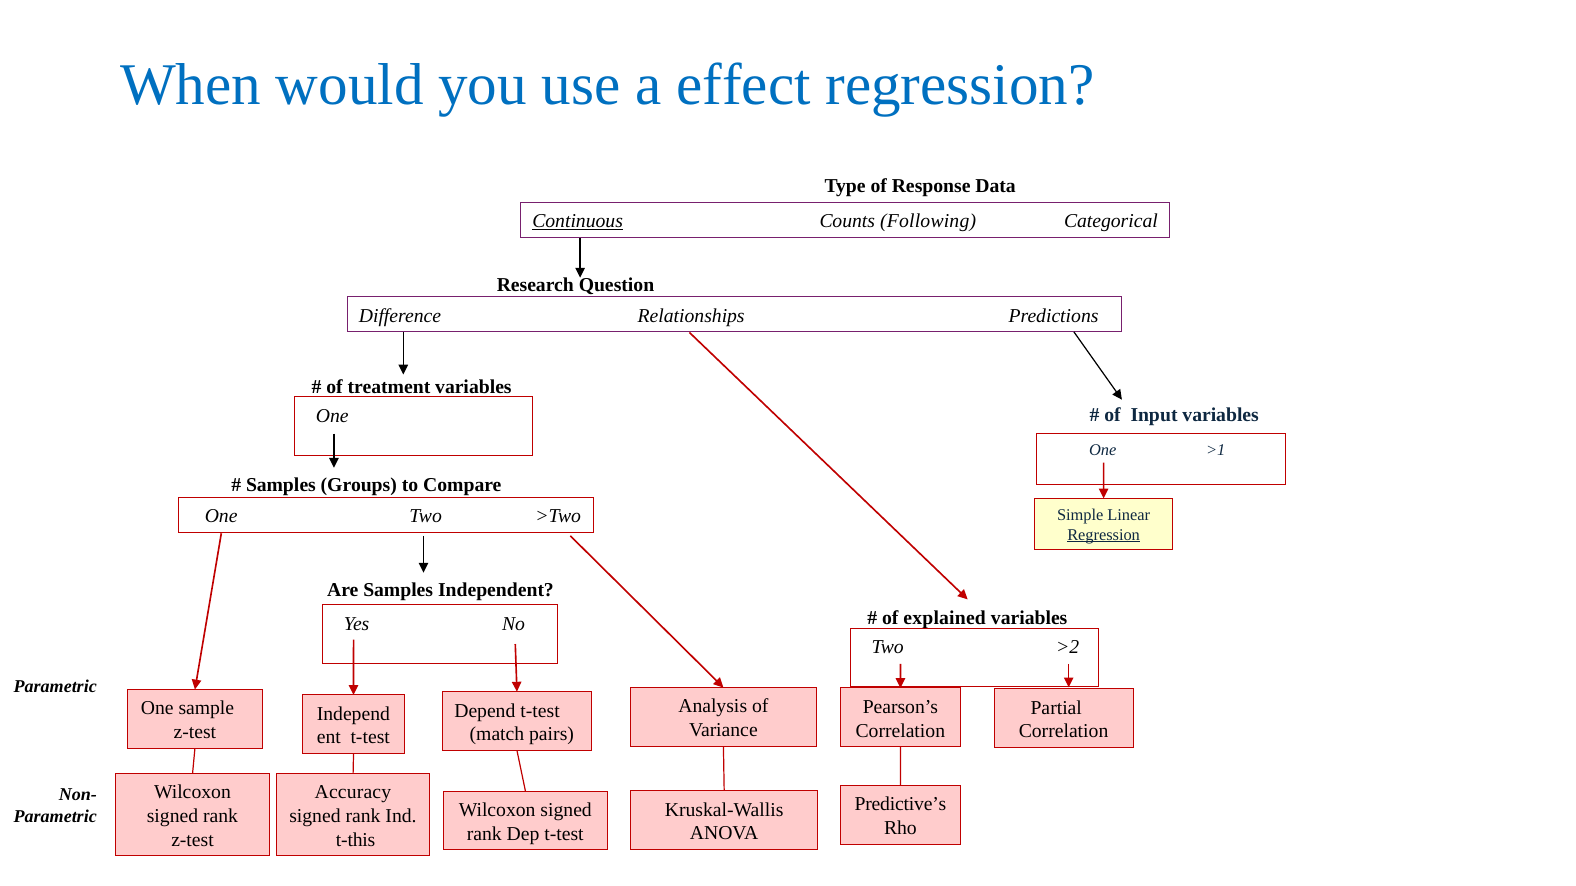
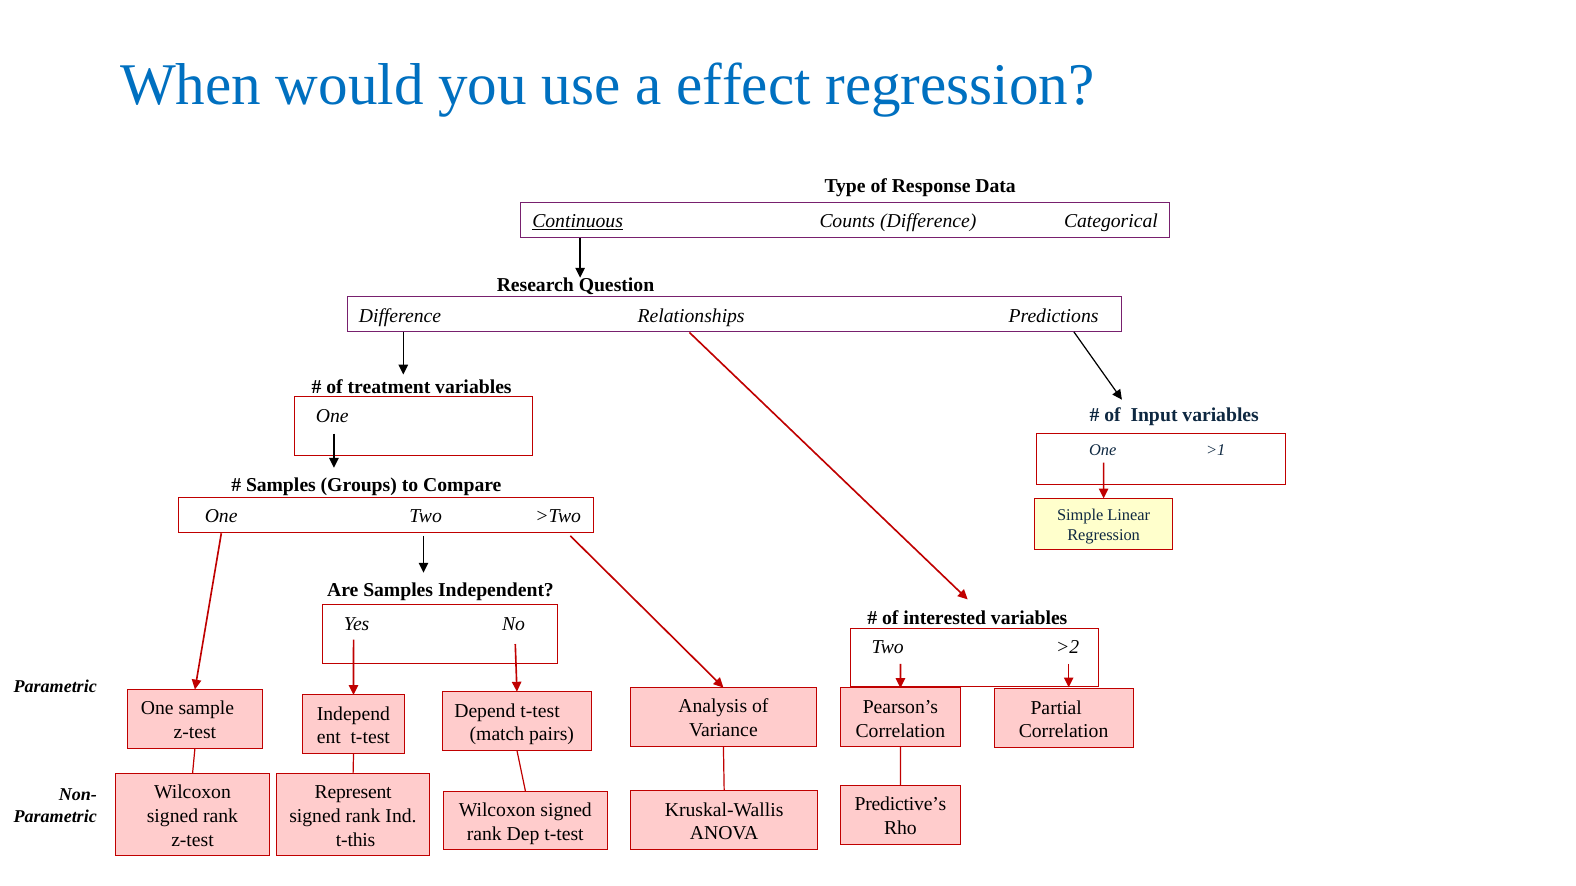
Counts Following: Following -> Difference (928, 222)
Regression underline: present -> none (1104, 535)
explained: explained -> interested (945, 619)
Accuracy: Accuracy -> Represent (353, 793)
